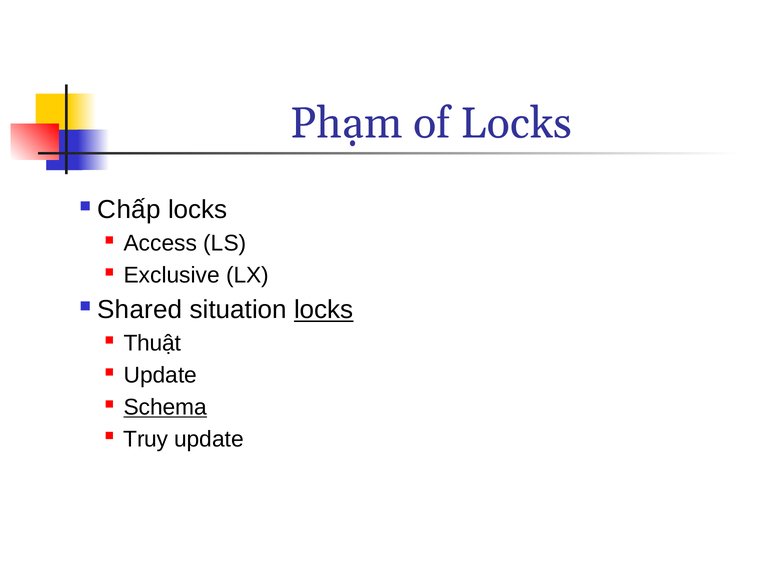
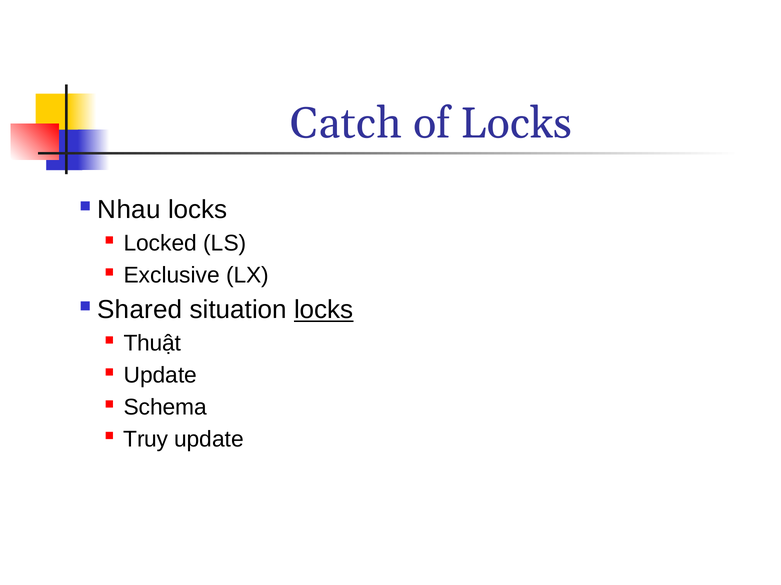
Phạm: Phạm -> Catch (346, 123)
Chấp: Chấp -> Nhau (129, 210)
Access: Access -> Locked (160, 244)
Schema underline: present -> none (165, 408)
